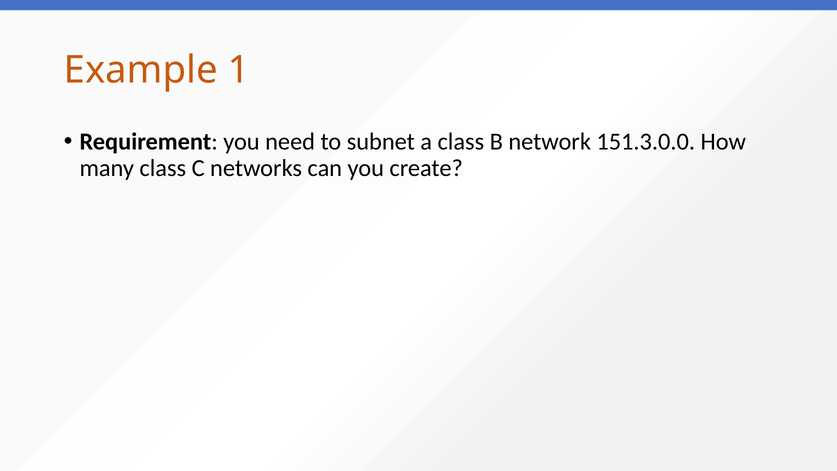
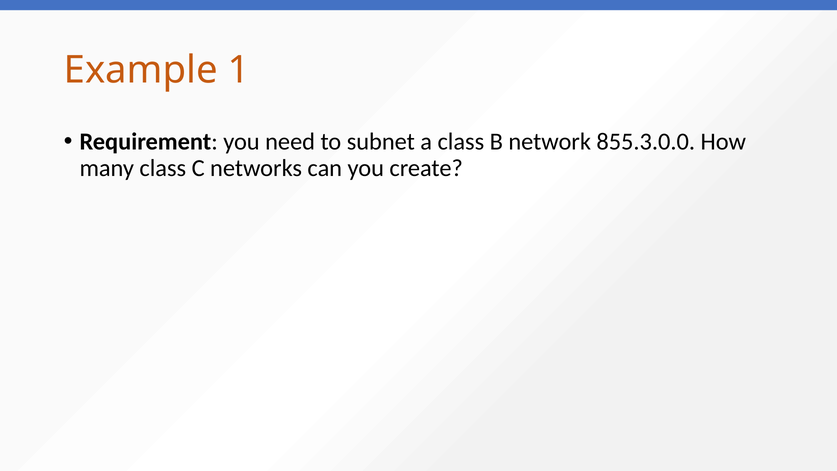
151.3.0.0: 151.3.0.0 -> 855.3.0.0 (646, 142)
